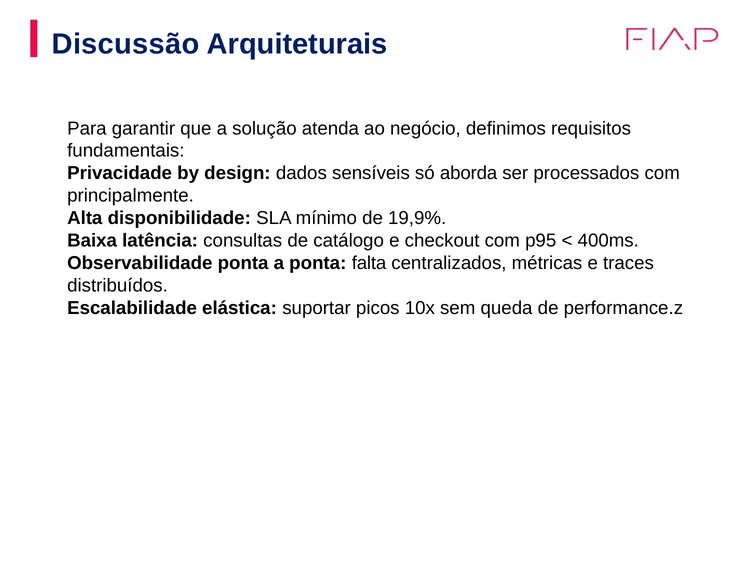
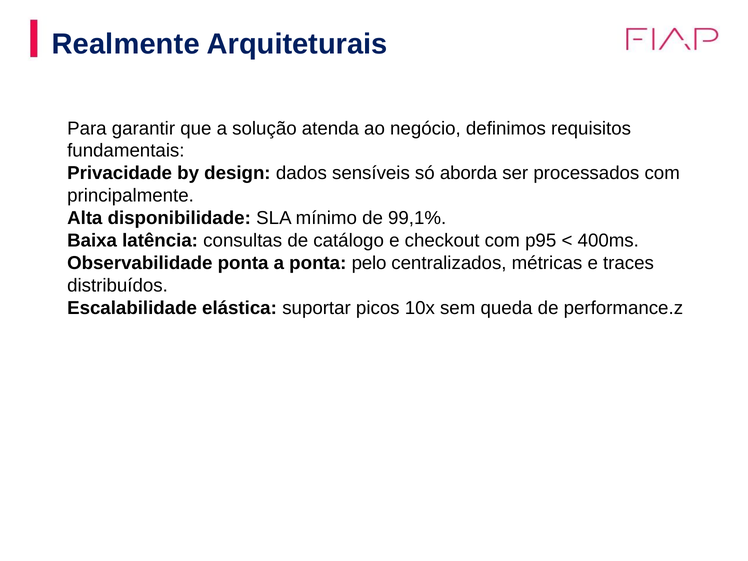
Discussão: Discussão -> Realmente (126, 44)
19,9%: 19,9% -> 99,1% (417, 218)
falta: falta -> pelo (369, 263)
